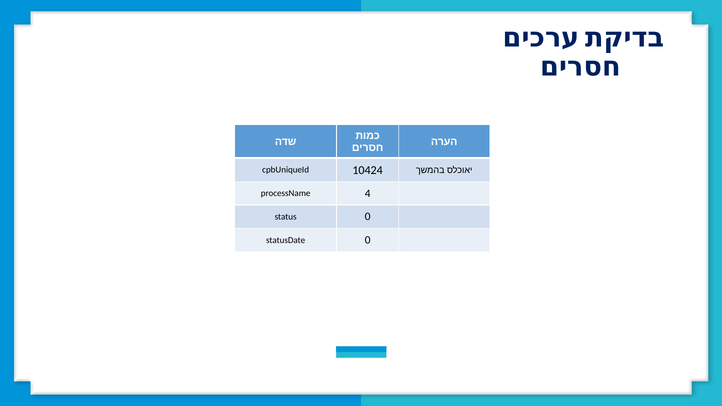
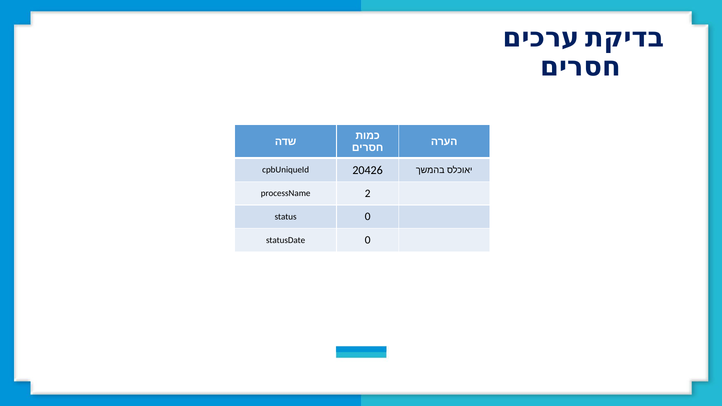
10424: 10424 -> 20426 (368, 170)
4: 4 -> 2 (368, 193)
